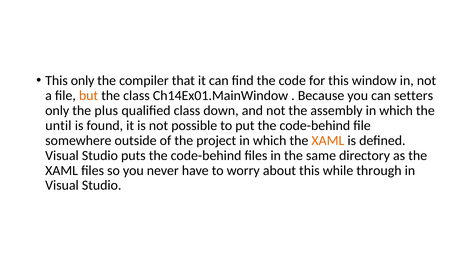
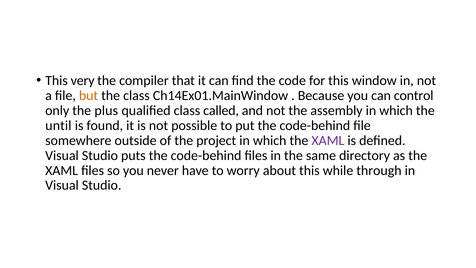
This only: only -> very (83, 80)
setters: setters -> control (414, 95)
down: down -> called (221, 110)
XAML colour: orange -> purple (328, 140)
